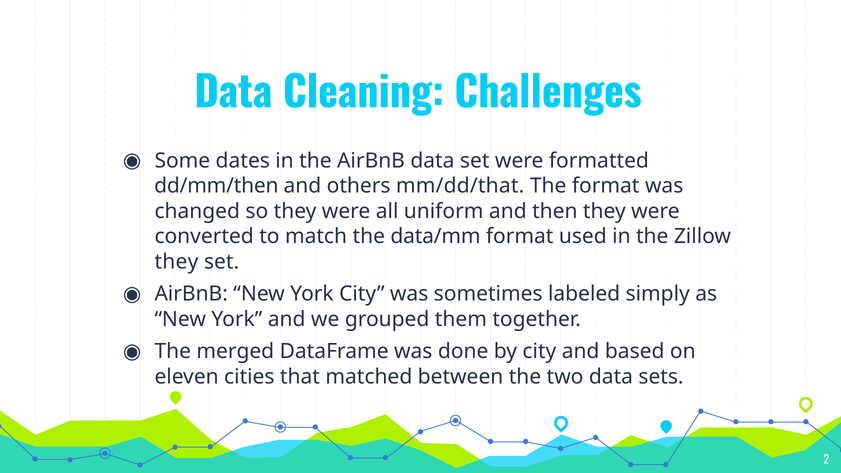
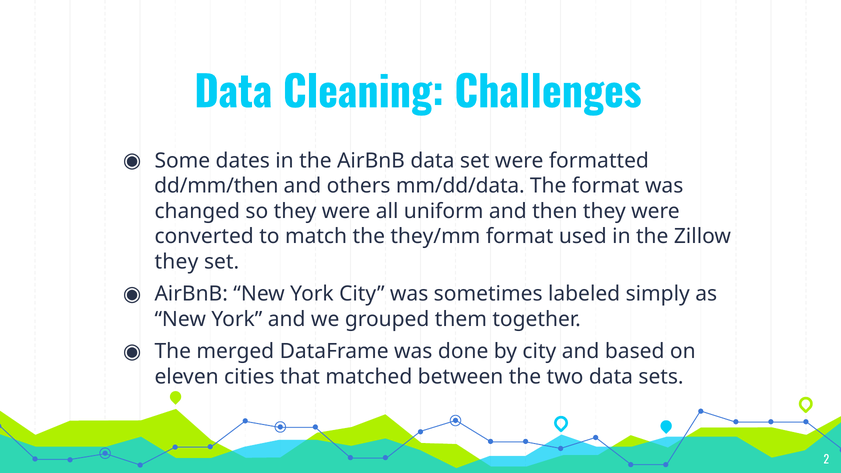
mm/dd/that: mm/dd/that -> mm/dd/data (460, 186)
data/mm: data/mm -> they/mm (435, 237)
